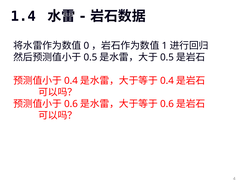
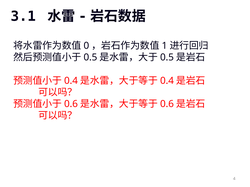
1.4: 1.4 -> 3.1 (23, 16)
